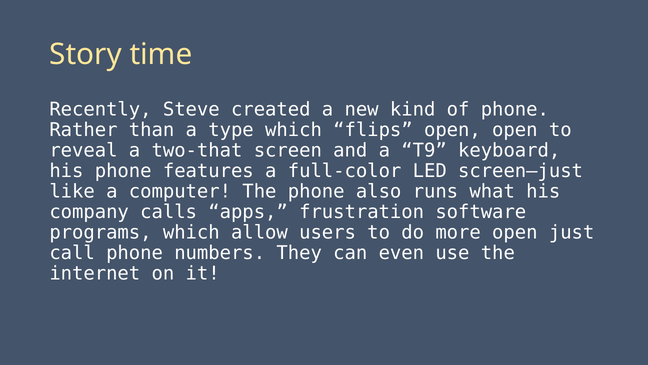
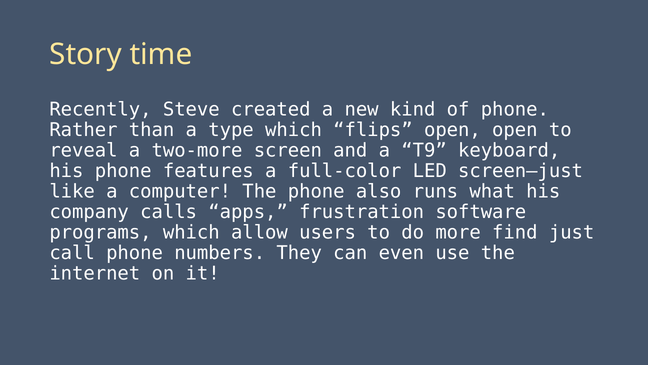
two-that: two-that -> two-more (197, 150)
more open: open -> find (515, 232)
